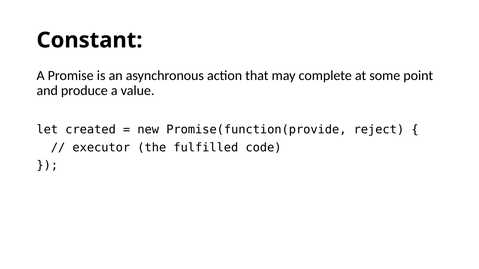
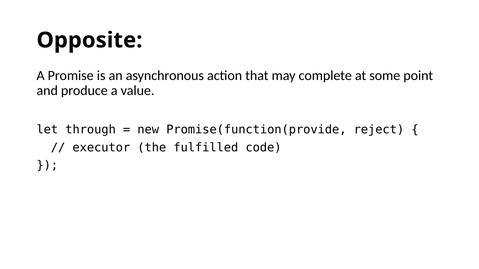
Constant: Constant -> Opposite (89, 40)
created: created -> through (91, 130)
